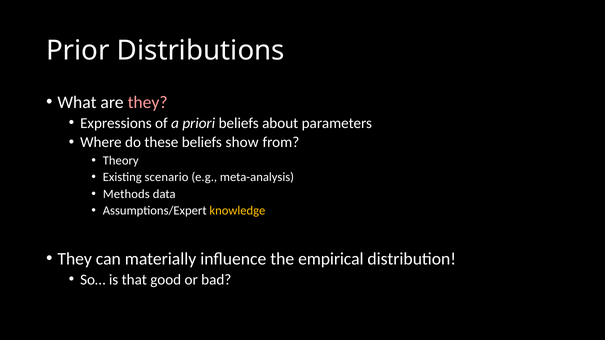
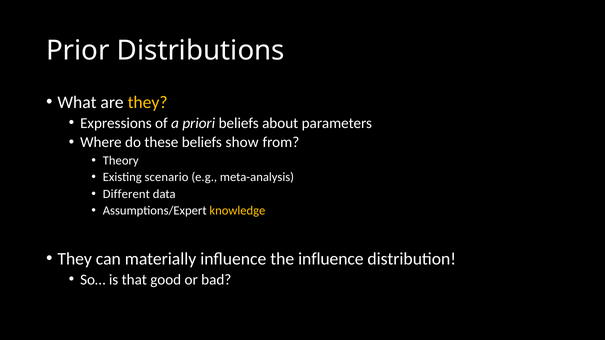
they colour: pink -> yellow (148, 102)
Methods: Methods -> Different (126, 194)
the empirical: empirical -> influence (331, 259)
